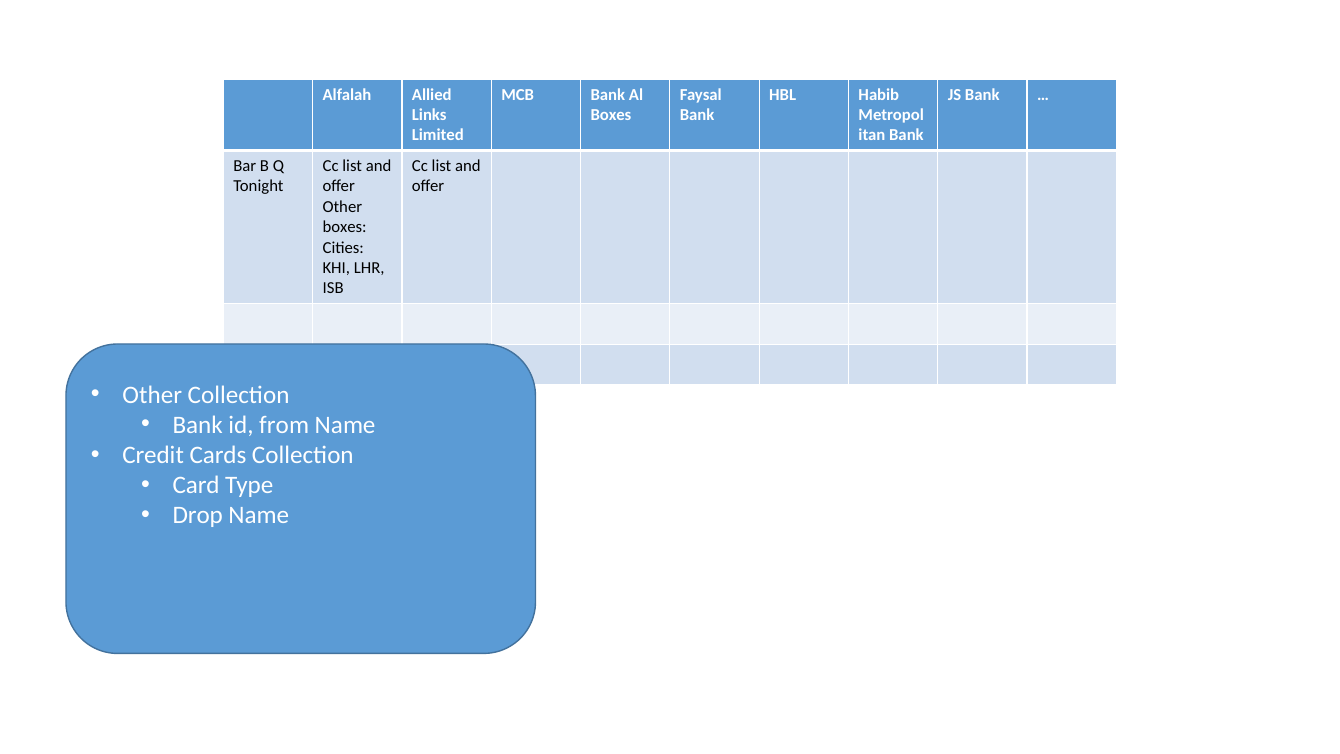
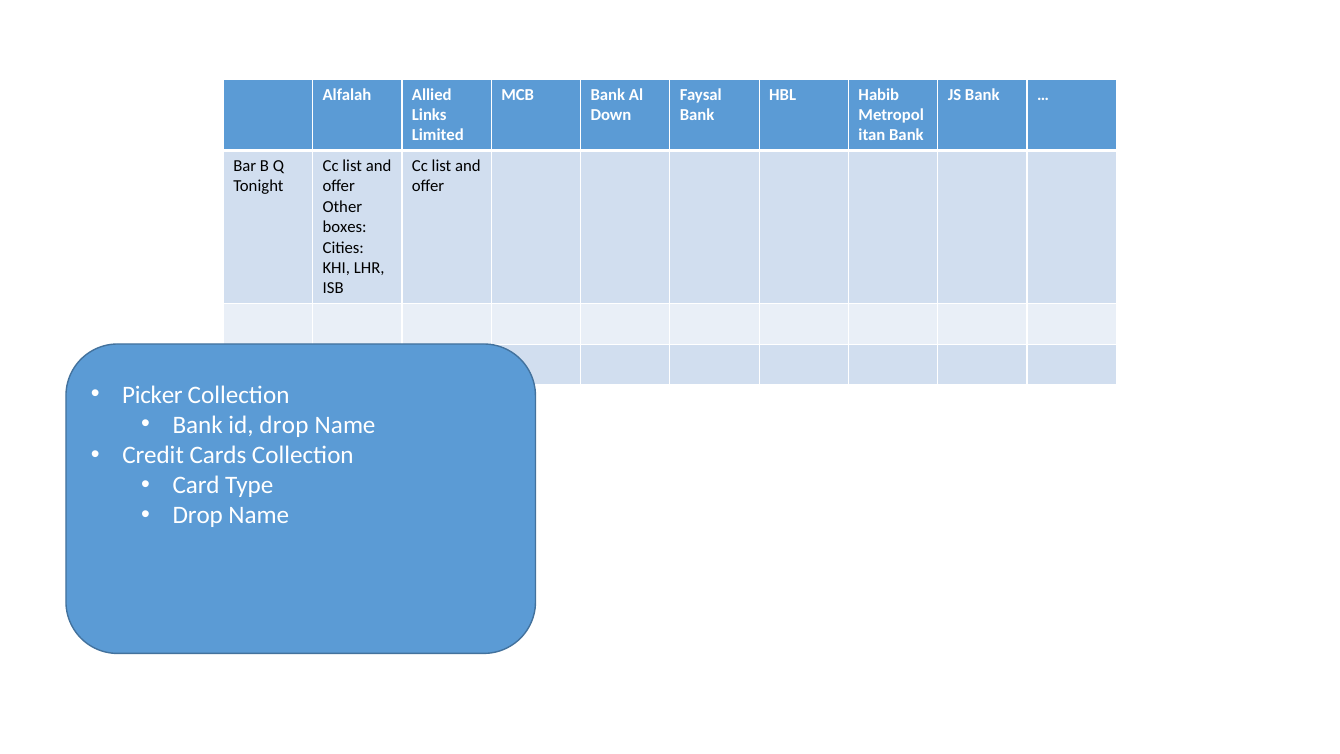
Boxes: Boxes -> Down (611, 115)
Other: Other -> Picker (152, 395)
id from: from -> drop (284, 425)
